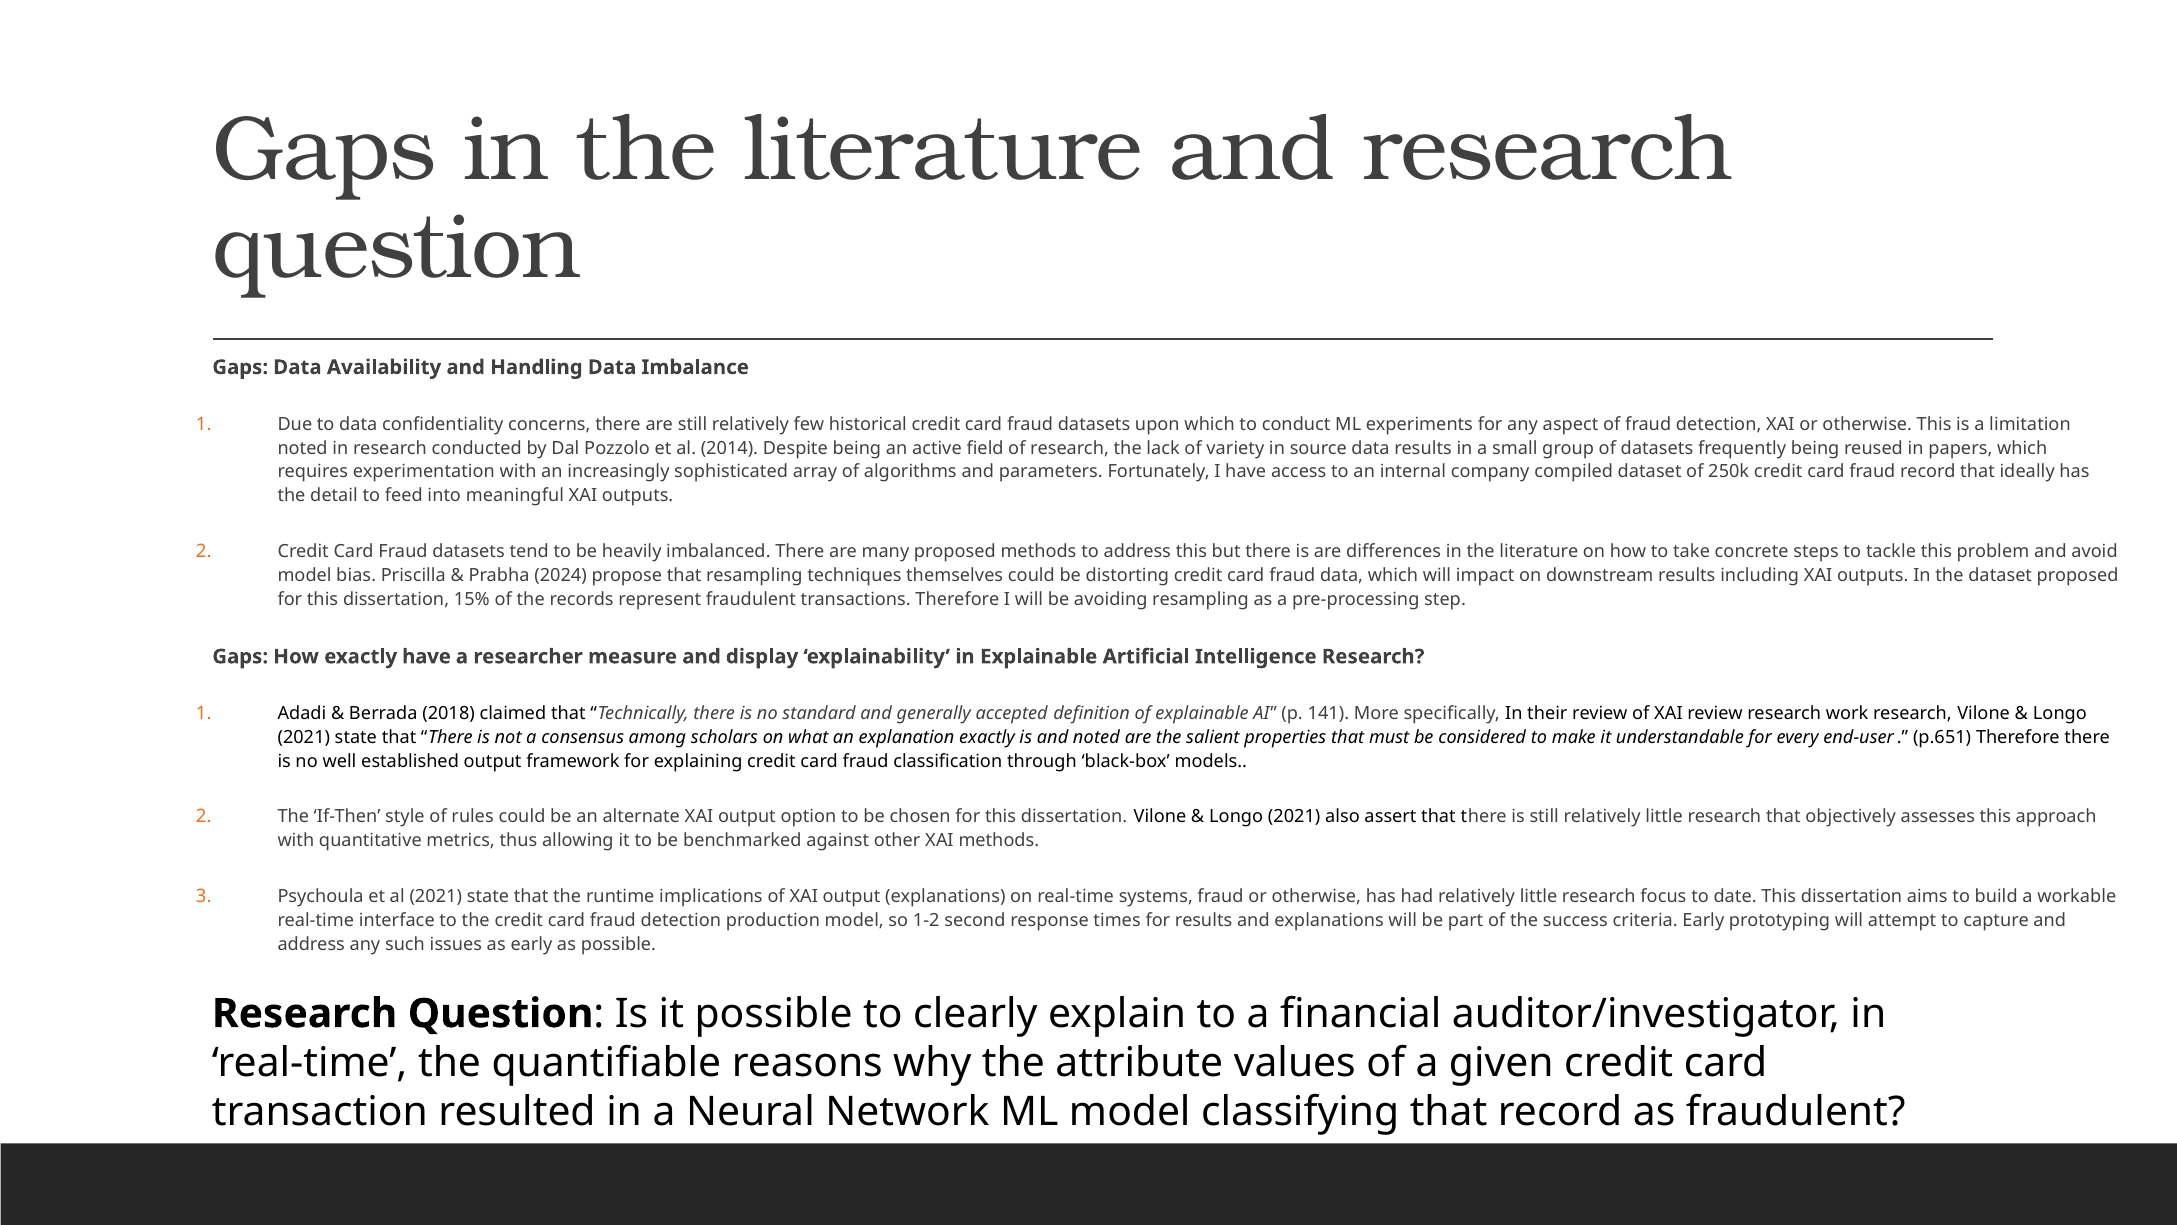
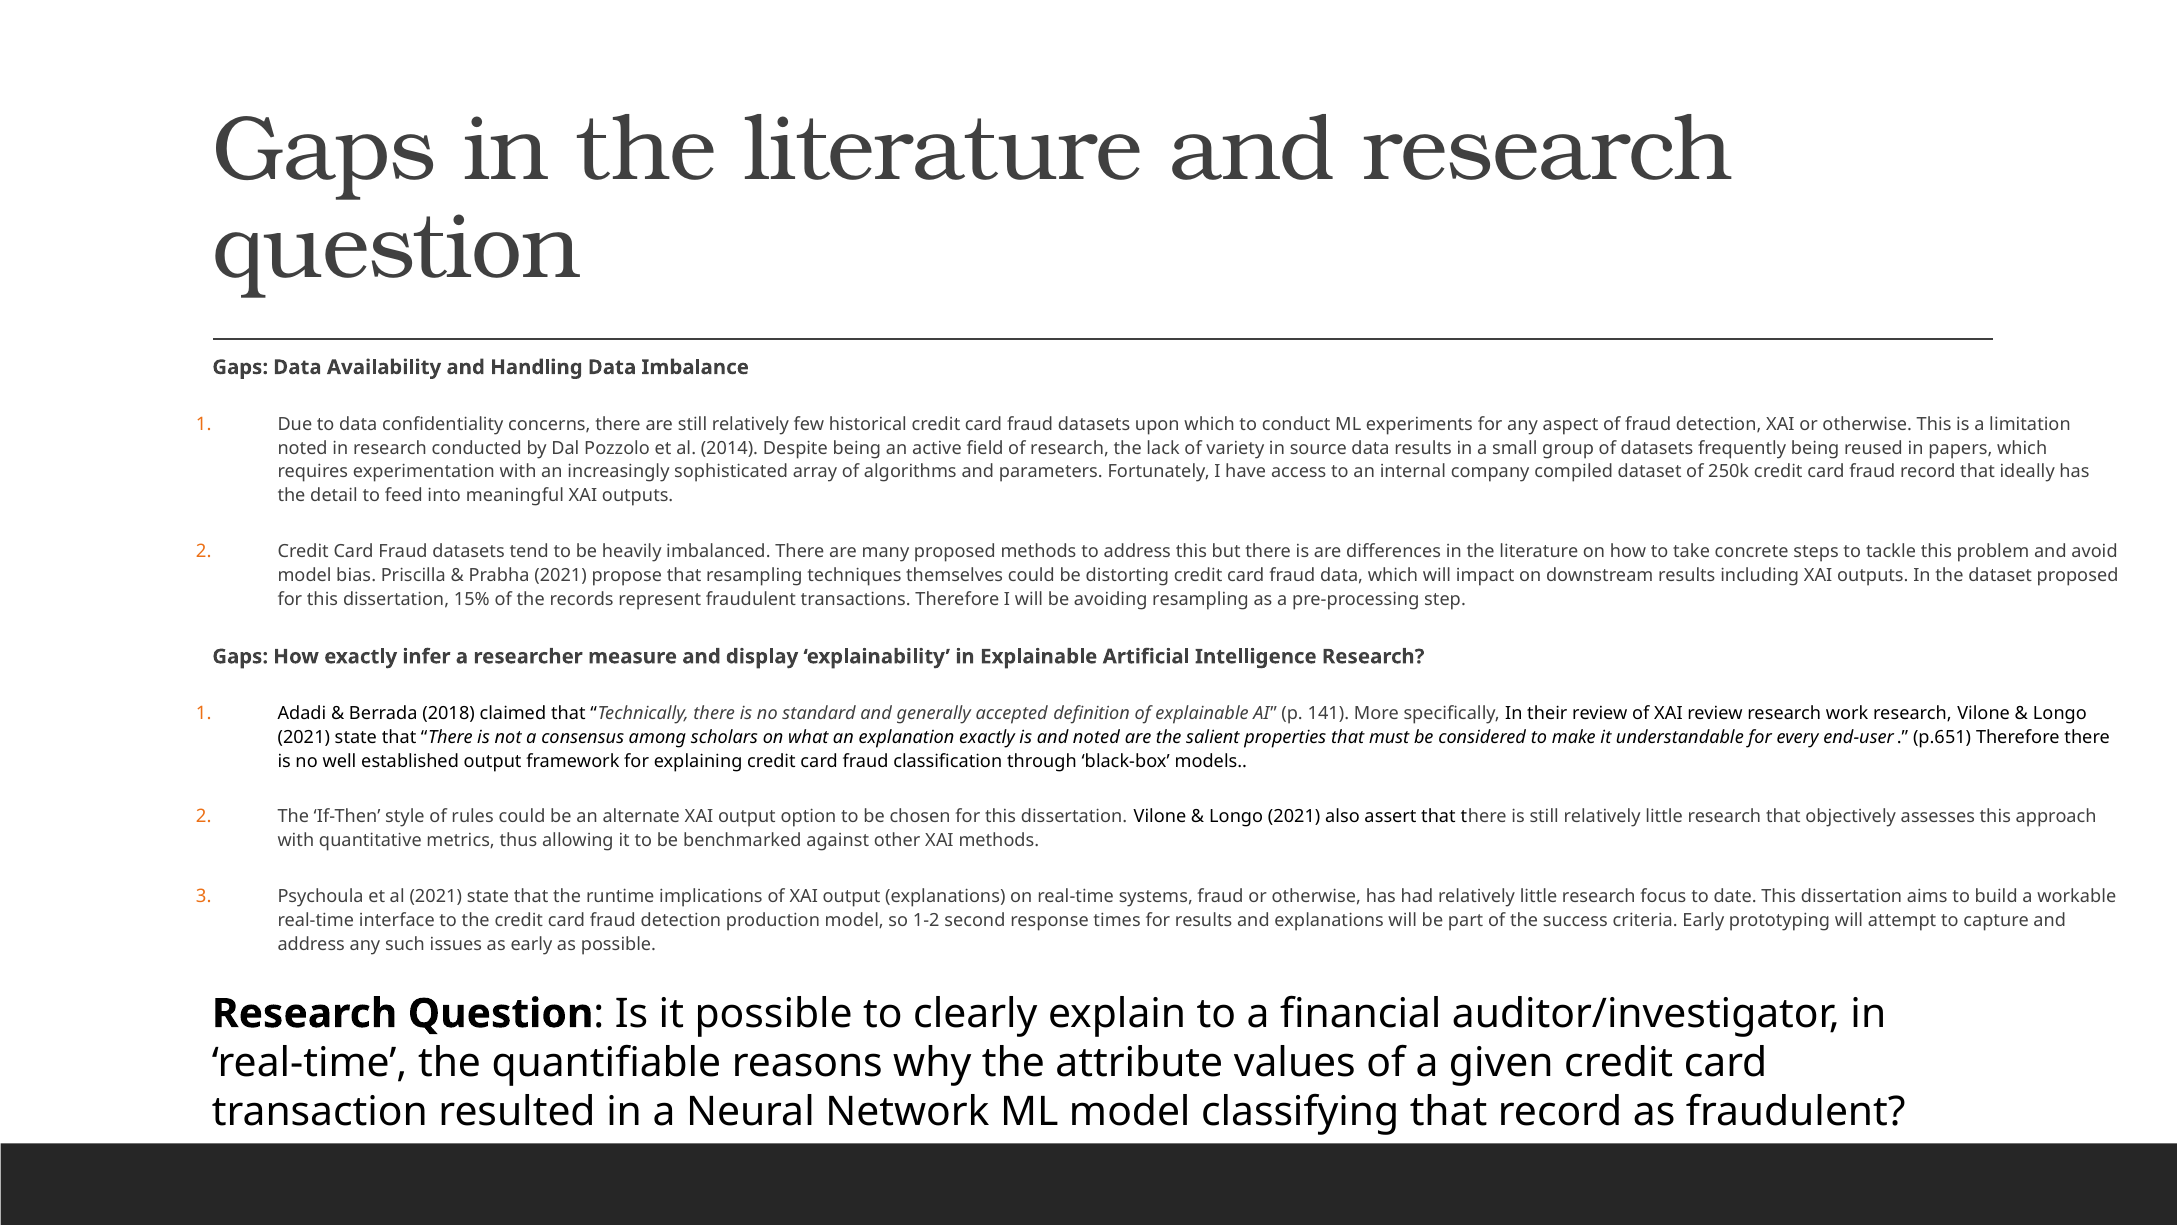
Prabha 2024: 2024 -> 2021 (561, 575)
exactly have: have -> infer (426, 656)
